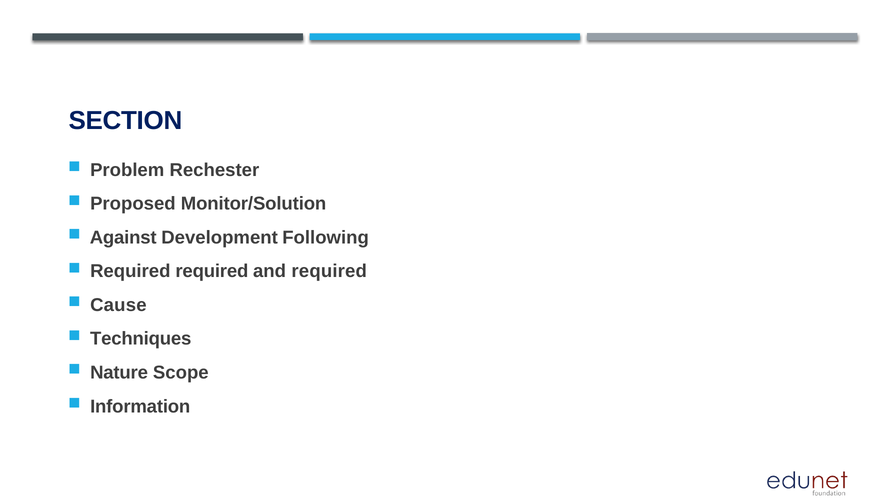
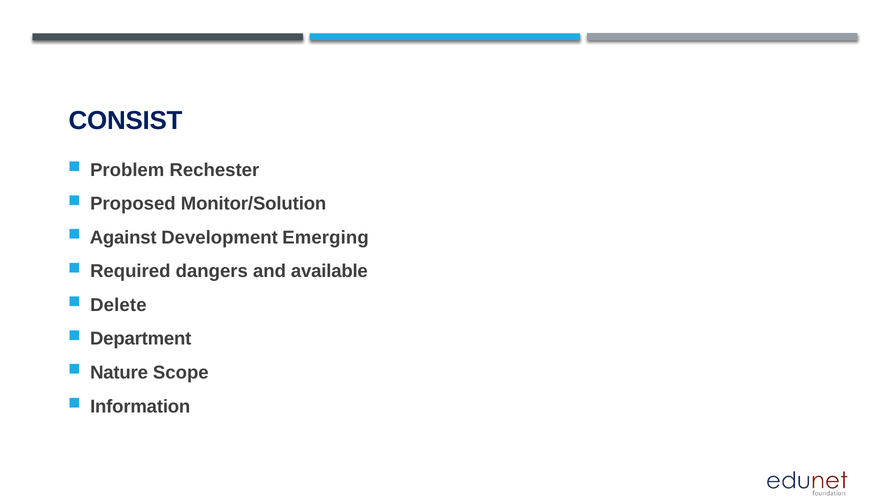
SECTION: SECTION -> CONSIST (126, 120)
Following: Following -> Emerging (326, 237)
Required required: required -> dangers (212, 271)
and required: required -> available (329, 271)
Cause: Cause -> Delete (118, 305)
Techniques: Techniques -> Department (141, 339)
